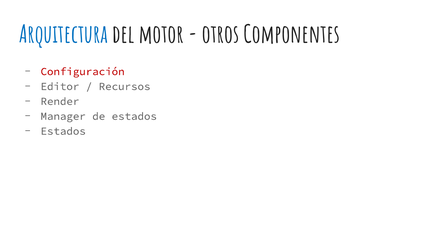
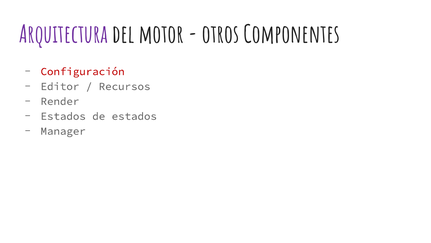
Arquitectura colour: blue -> purple (63, 35)
Manager: Manager -> Estados (63, 116)
Estados: Estados -> Manager (63, 131)
